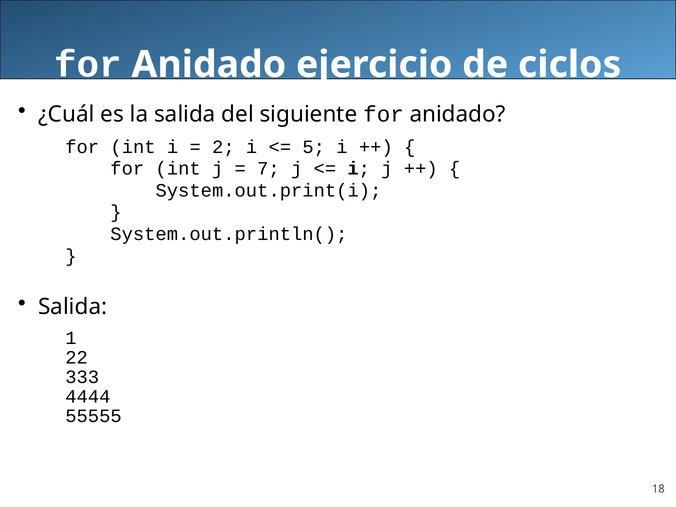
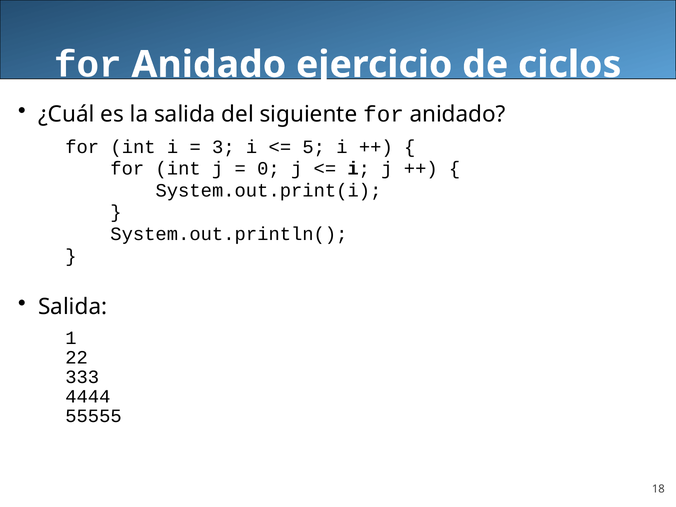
2: 2 -> 3 (223, 147)
7: 7 -> 0 (268, 169)
